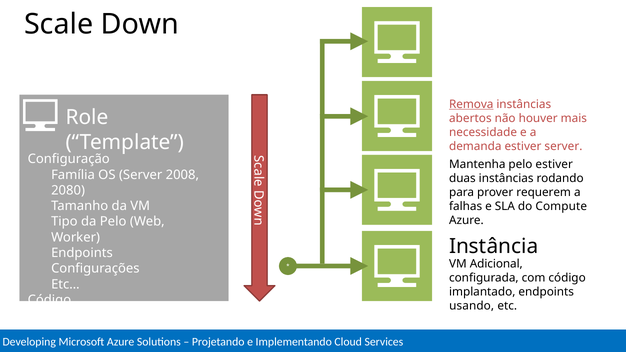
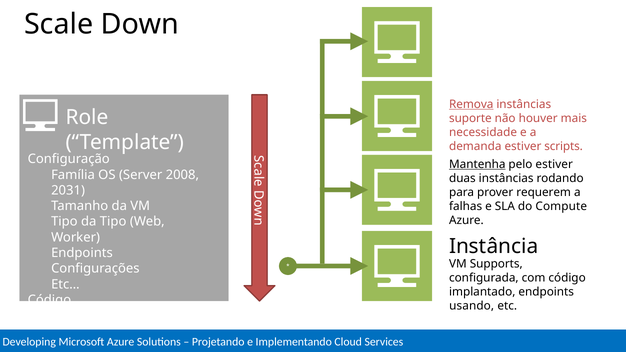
abertos: abertos -> suporte (470, 118)
estiver server: server -> scripts (564, 146)
Mantenha underline: none -> present (477, 164)
2080: 2080 -> 2031 (68, 190)
da Pelo: Pelo -> Tipo (113, 222)
Adicional: Adicional -> Supports (496, 264)
